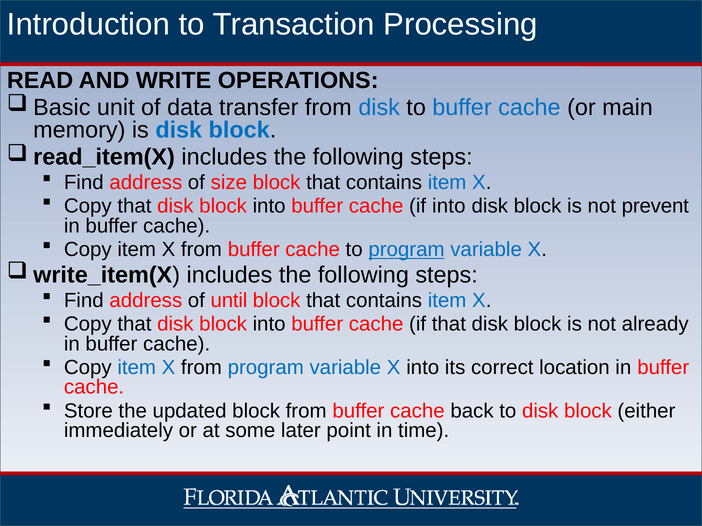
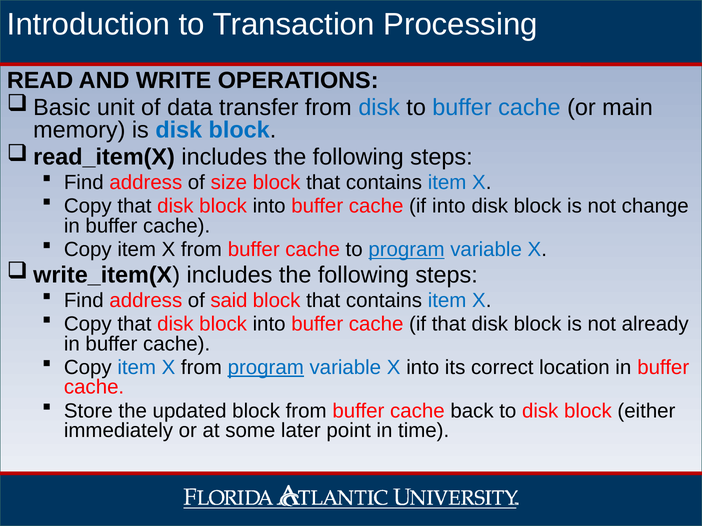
prevent: prevent -> change (655, 206)
until: until -> said (229, 301)
program underline: none -> present (266, 368)
